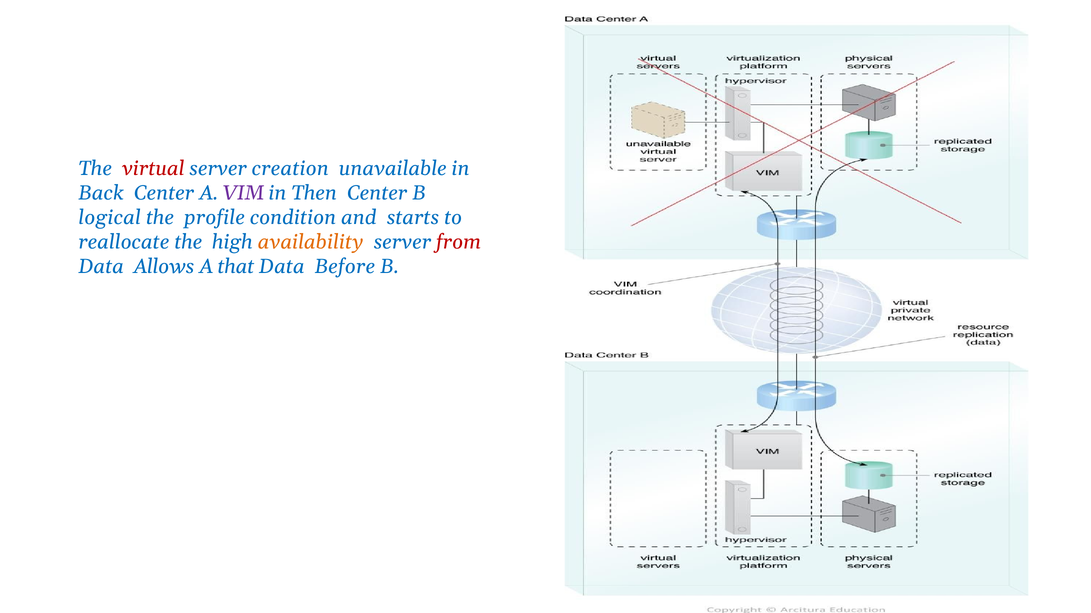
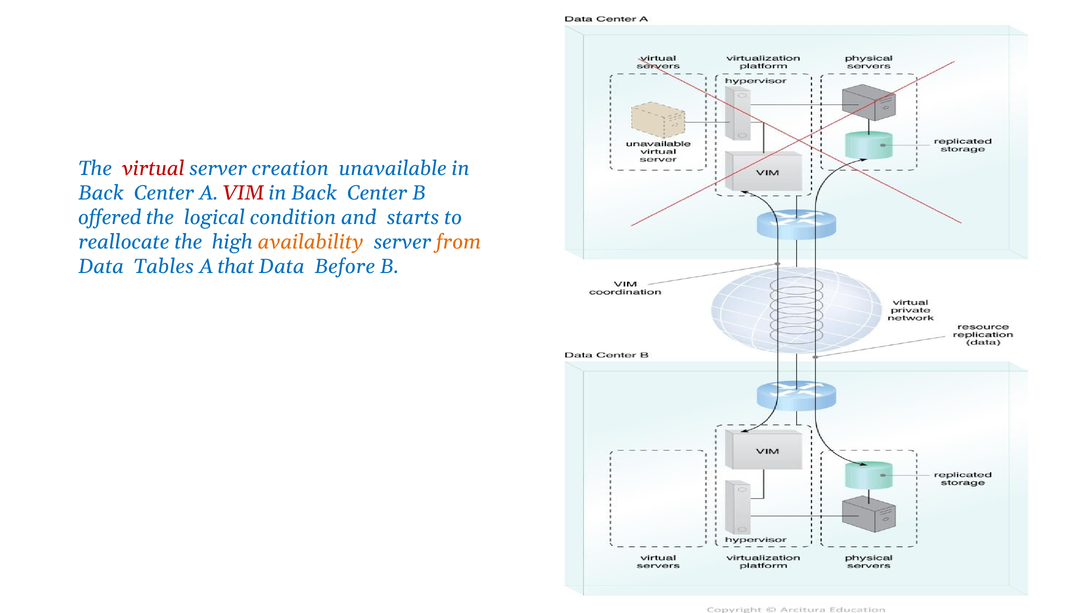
VIM colour: purple -> red (243, 193)
Then: Then -> Back (314, 193)
logical: logical -> offered (110, 218)
profile: profile -> logical (214, 218)
from colour: red -> orange (459, 242)
Allows: Allows -> Tables (164, 267)
